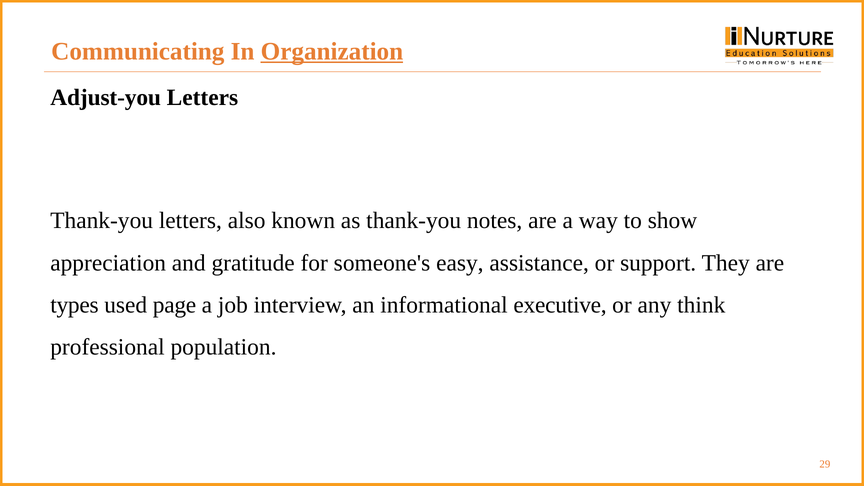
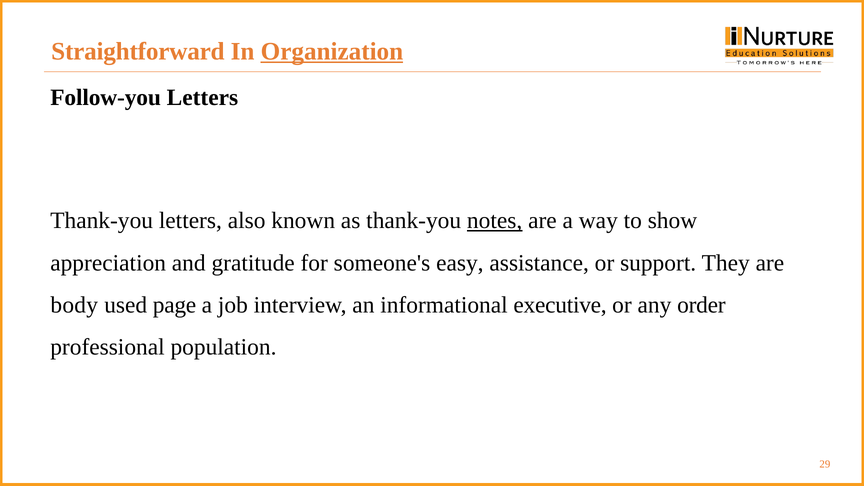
Communicating: Communicating -> Straightforward (138, 51)
Adjust-you: Adjust-you -> Follow-you (106, 98)
notes underline: none -> present (495, 221)
types: types -> body (74, 305)
think: think -> order (701, 305)
